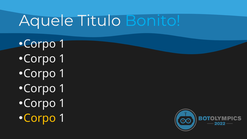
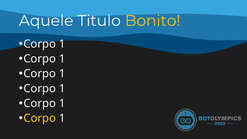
Bonito colour: light blue -> yellow (153, 21)
